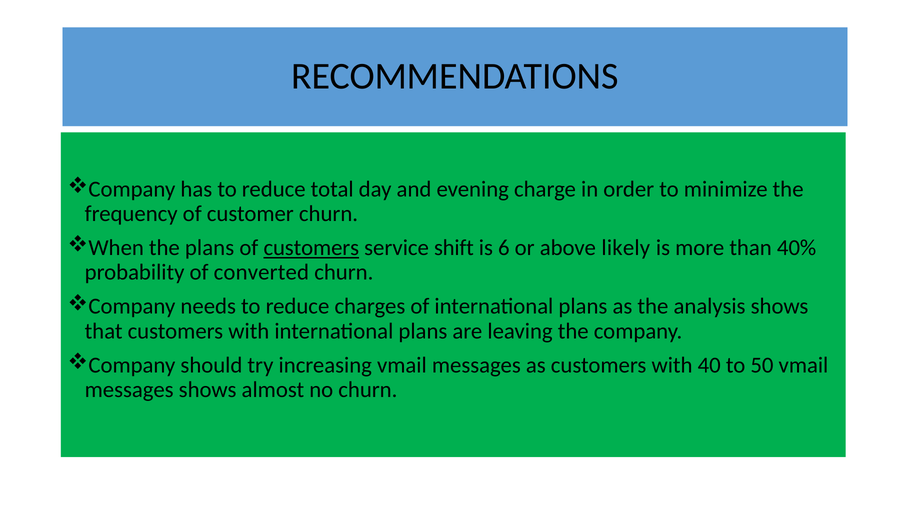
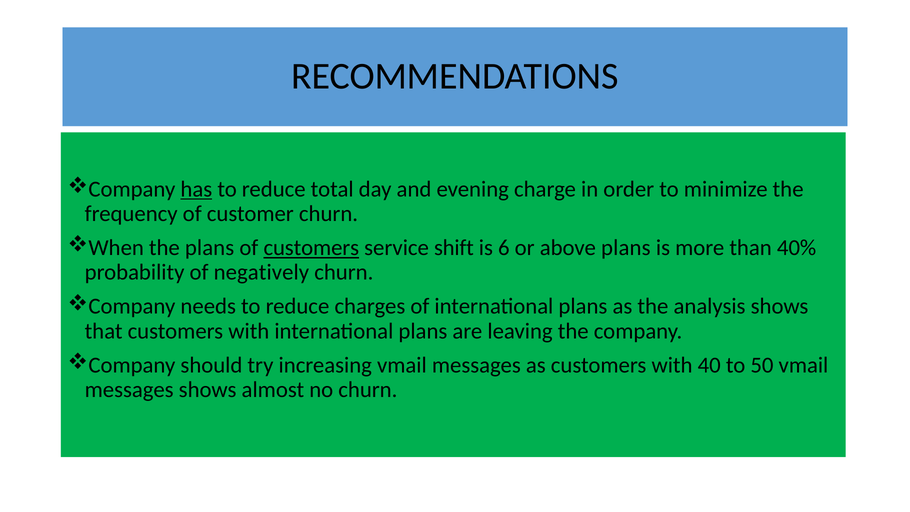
has underline: none -> present (196, 189)
above likely: likely -> plans (626, 248)
converted: converted -> negatively (261, 272)
